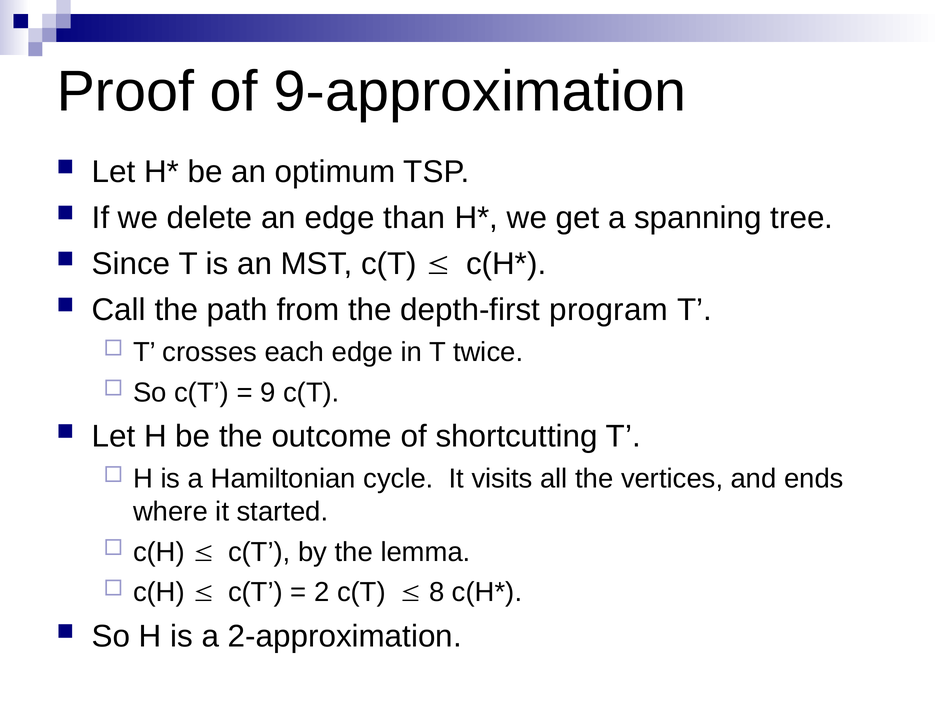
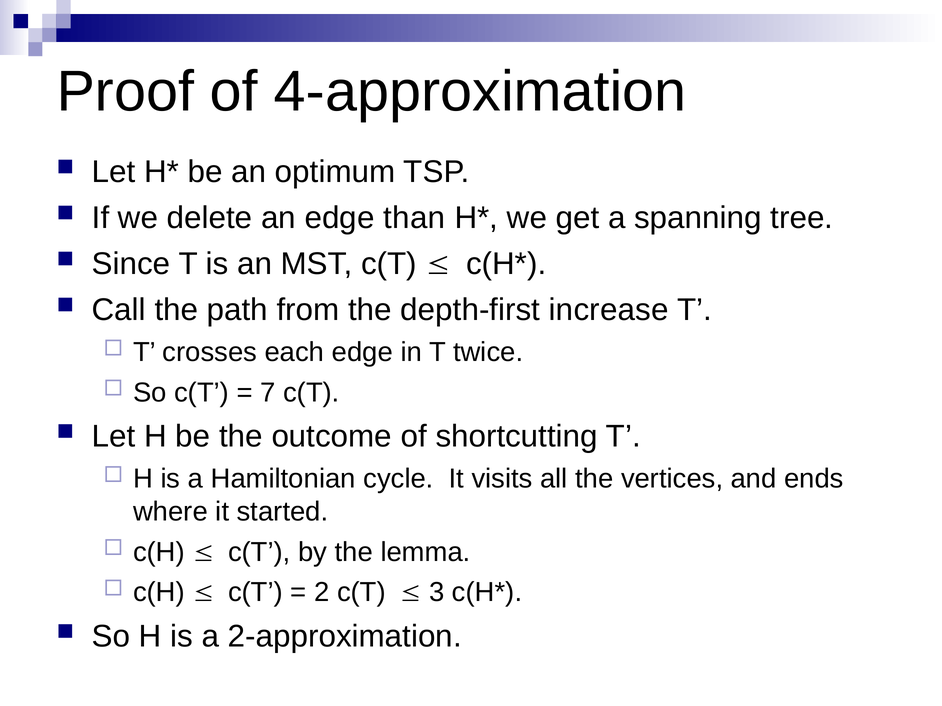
9-approximation: 9-approximation -> 4-approximation (480, 92)
program: program -> increase (609, 310)
9: 9 -> 7 (268, 393)
8: 8 -> 3 (437, 593)
